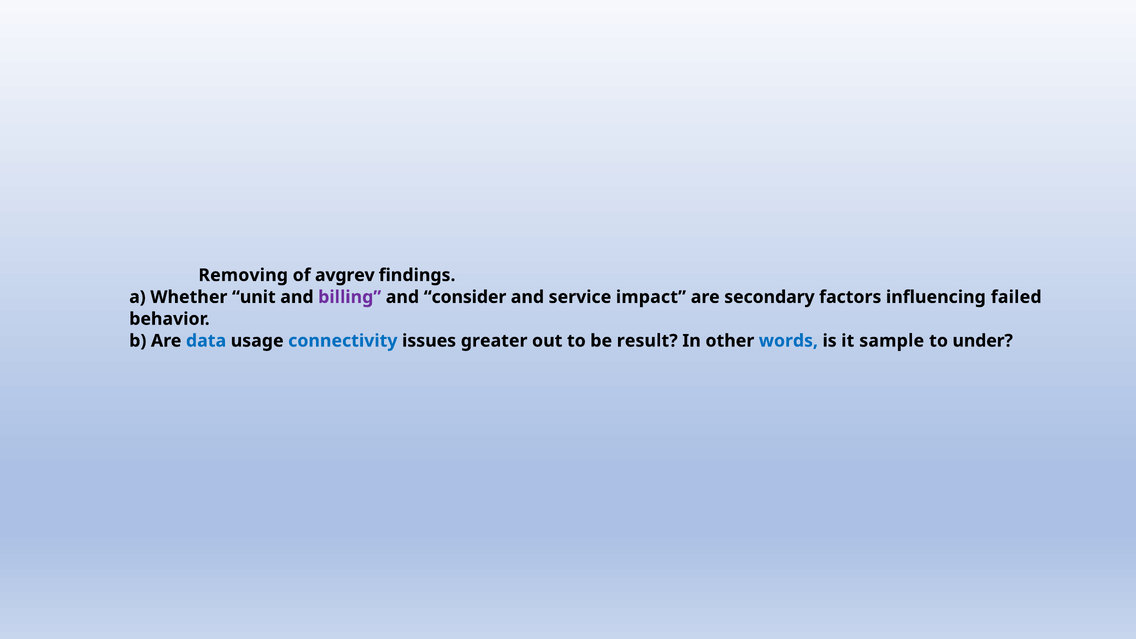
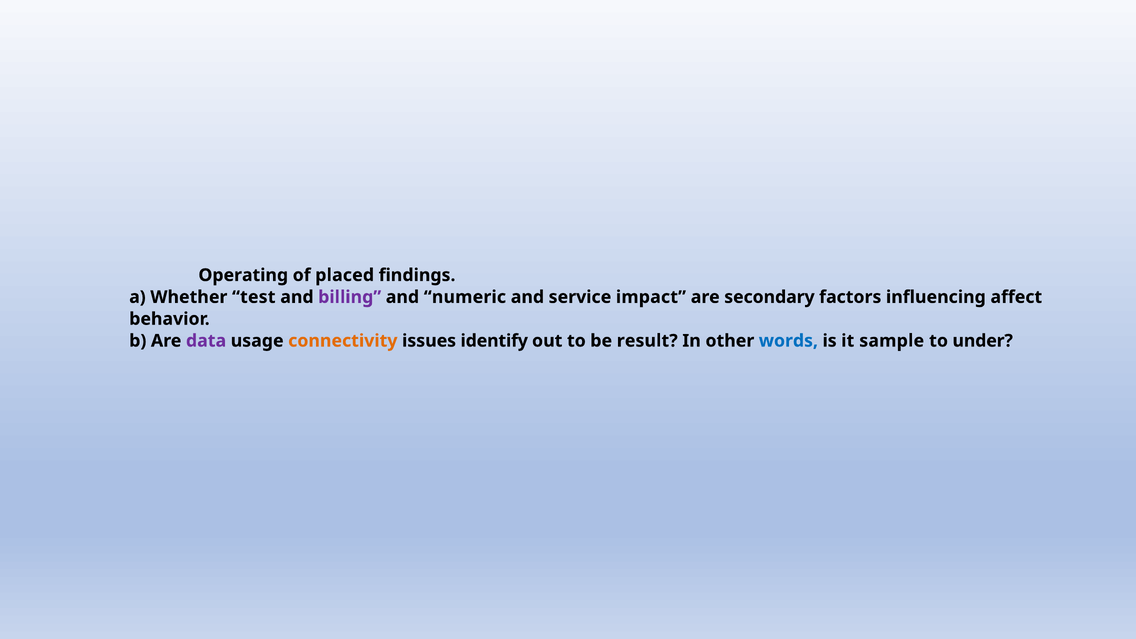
Removing: Removing -> Operating (243, 275)
avgrev: avgrev -> placed (345, 275)
unit: unit -> test (254, 297)
consider: consider -> numeric (465, 297)
failed: failed -> affect (1016, 297)
data colour: blue -> purple (206, 341)
connectivity colour: blue -> orange (343, 341)
greater: greater -> identify (494, 341)
